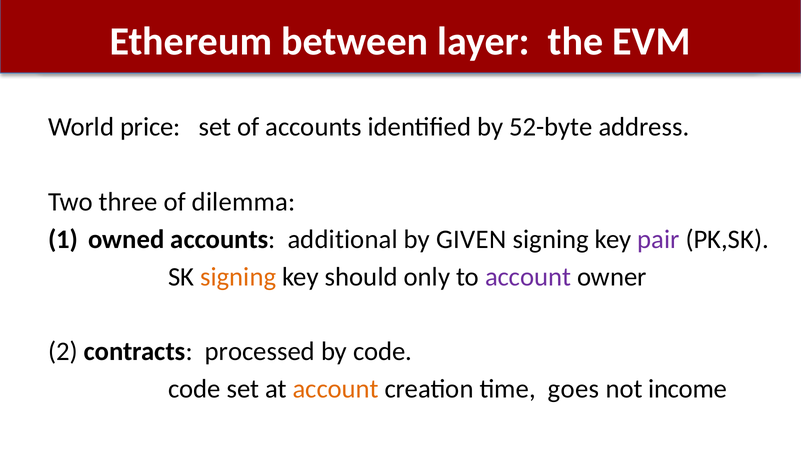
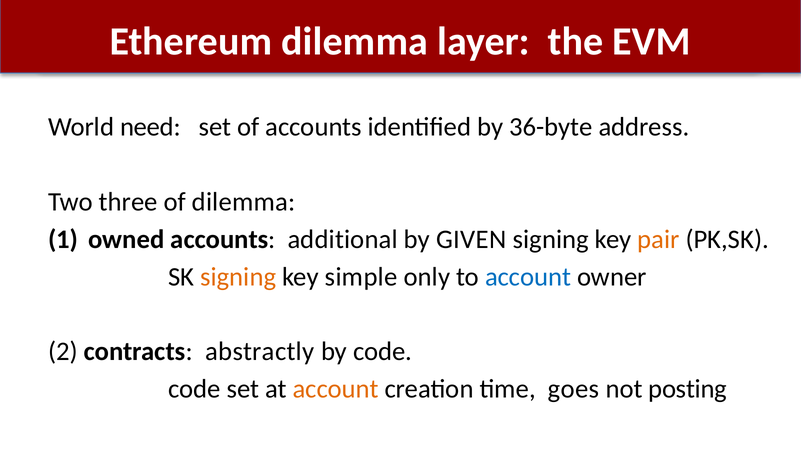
Ethereum between: between -> dilemma (355, 42)
price: price -> need (150, 127)
52-byte: 52-byte -> 36-byte (551, 127)
pair colour: purple -> orange (658, 239)
should: should -> simple (361, 277)
account colour: purple -> blue (528, 277)
processed: processed -> abstractly (260, 351)
income: income -> posting (688, 389)
